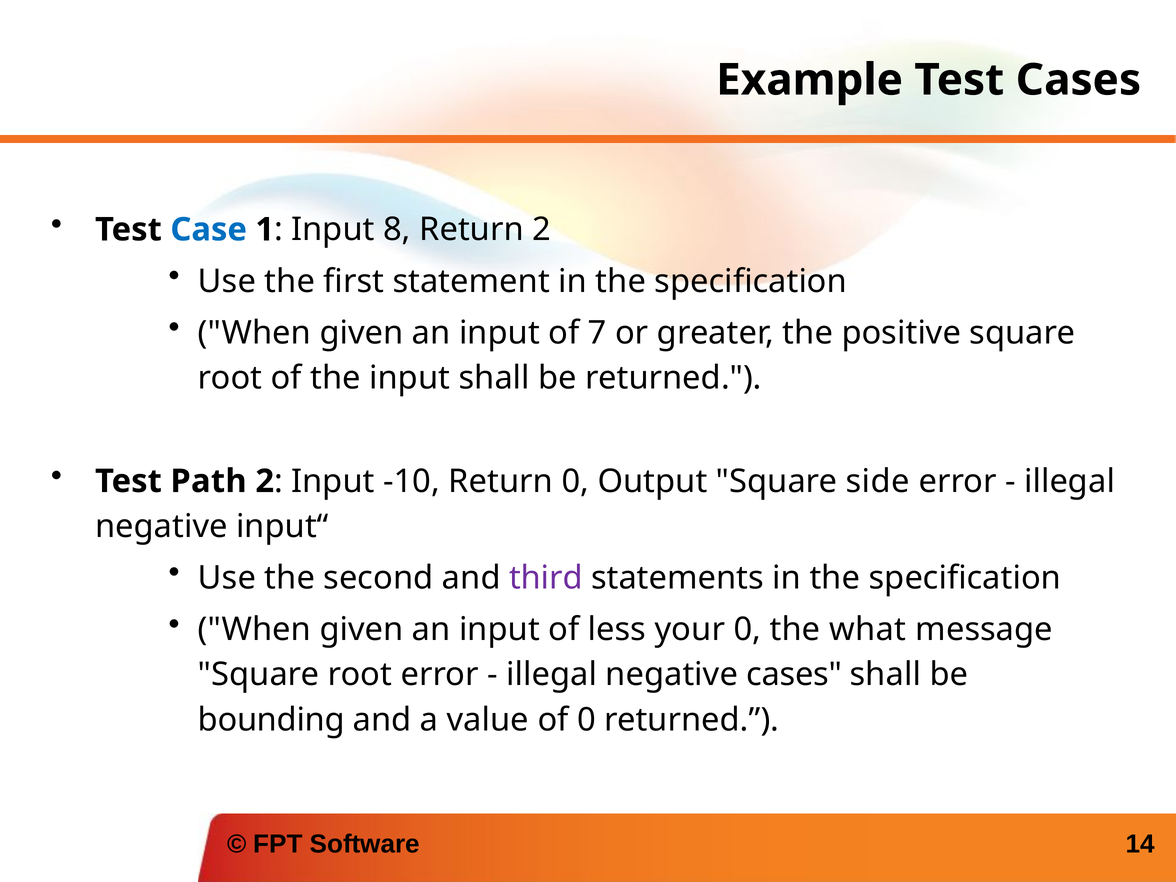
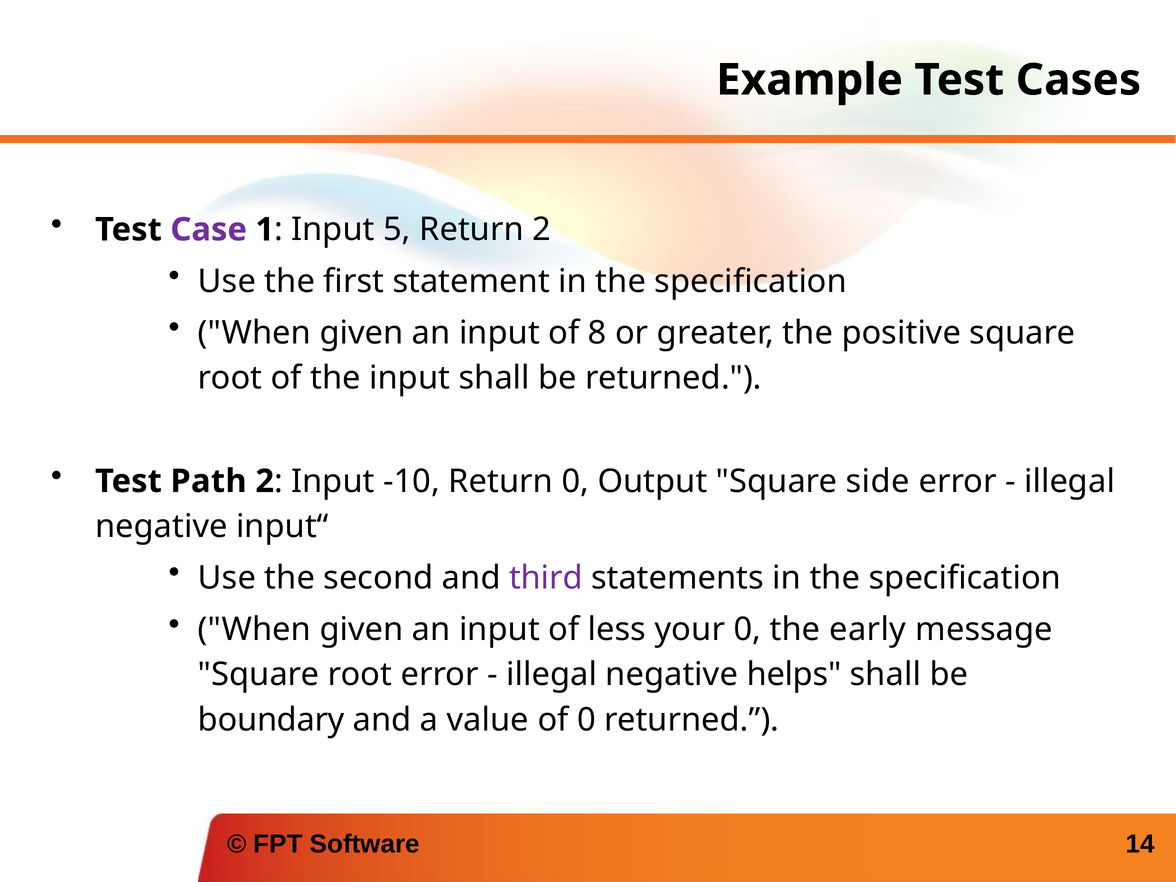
Case colour: blue -> purple (209, 230)
8: 8 -> 5 (397, 230)
7: 7 -> 8 (597, 333)
what: what -> early (868, 630)
negative cases: cases -> helps (794, 675)
bounding: bounding -> boundary (271, 720)
